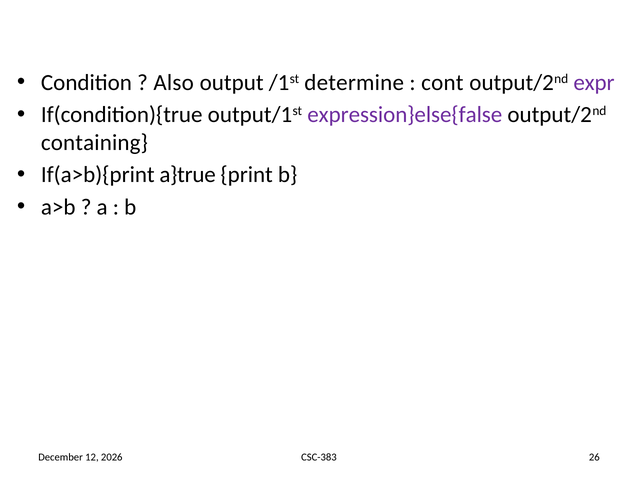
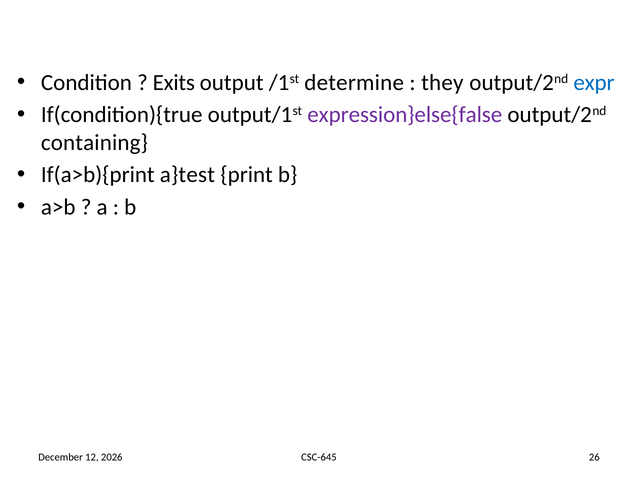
Also: Also -> Exits (174, 82)
cont: cont -> they (442, 82)
expr colour: purple -> blue (594, 82)
a}true: a}true -> a}test (187, 175)
CSC-383: CSC-383 -> CSC-645 (319, 457)
